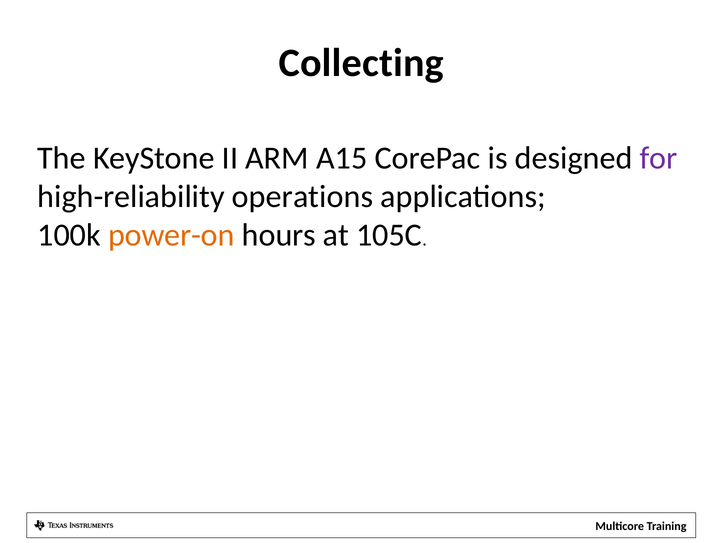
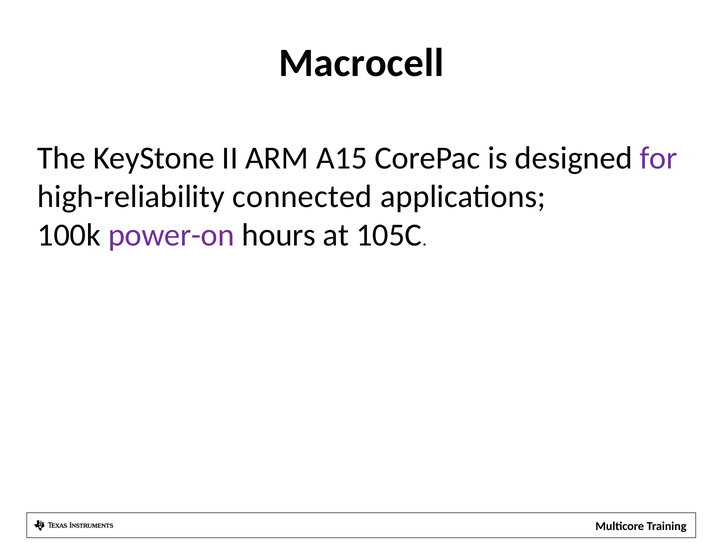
Collecting: Collecting -> Macrocell (361, 63)
operations: operations -> connected (302, 196)
power-on colour: orange -> purple (171, 235)
